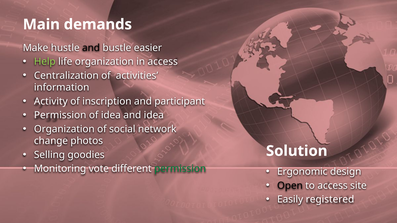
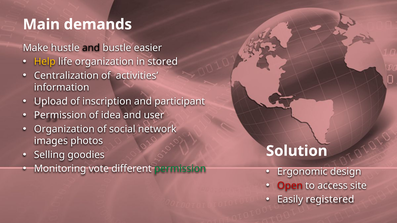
Help colour: light green -> yellow (45, 62)
in access: access -> stored (163, 62)
Activity: Activity -> Upload (51, 101)
and idea: idea -> user (154, 115)
change: change -> images (51, 141)
Open colour: black -> red (290, 186)
